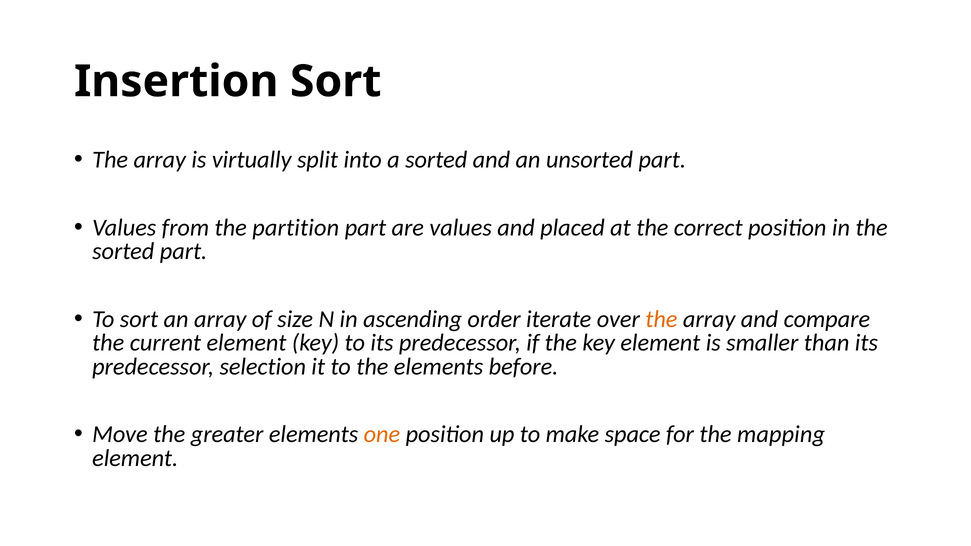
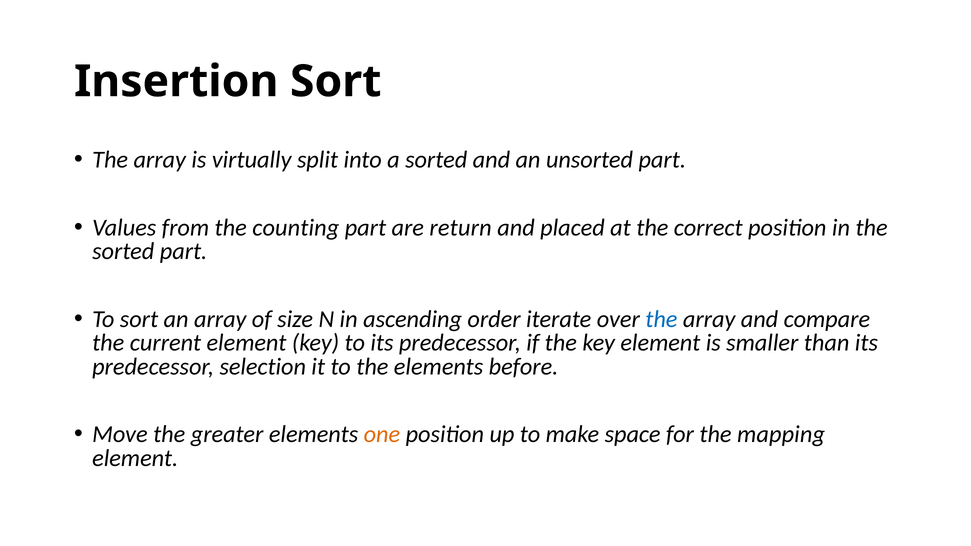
partition: partition -> counting (296, 228)
are values: values -> return (461, 228)
the colour: orange -> blue (661, 319)
